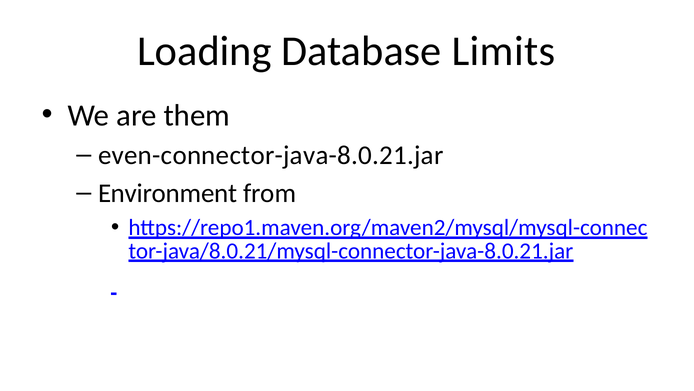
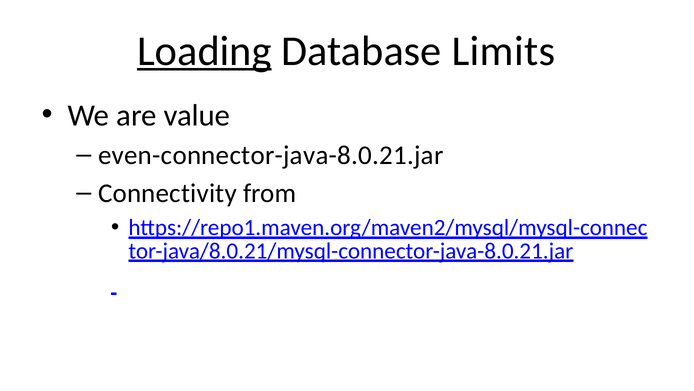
Loading underline: none -> present (204, 51)
them: them -> value (197, 115)
Environment: Environment -> Connectivity (167, 193)
